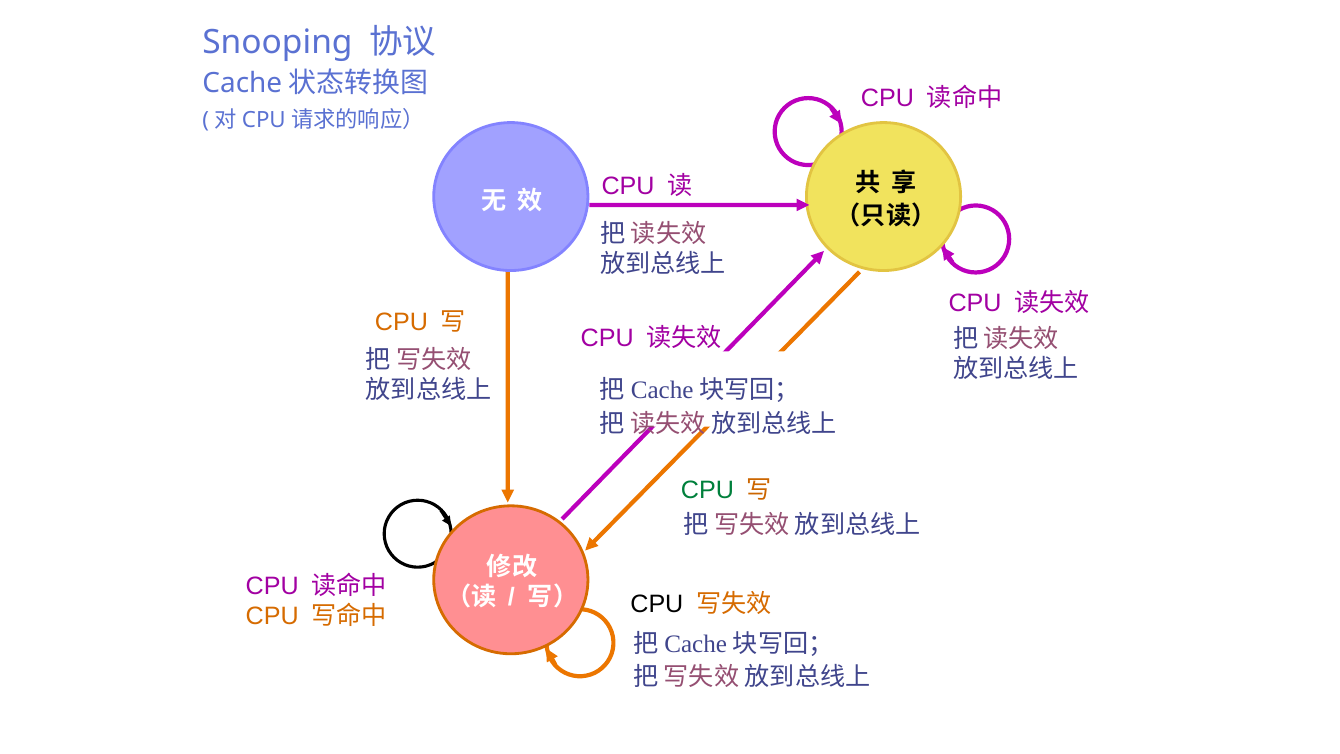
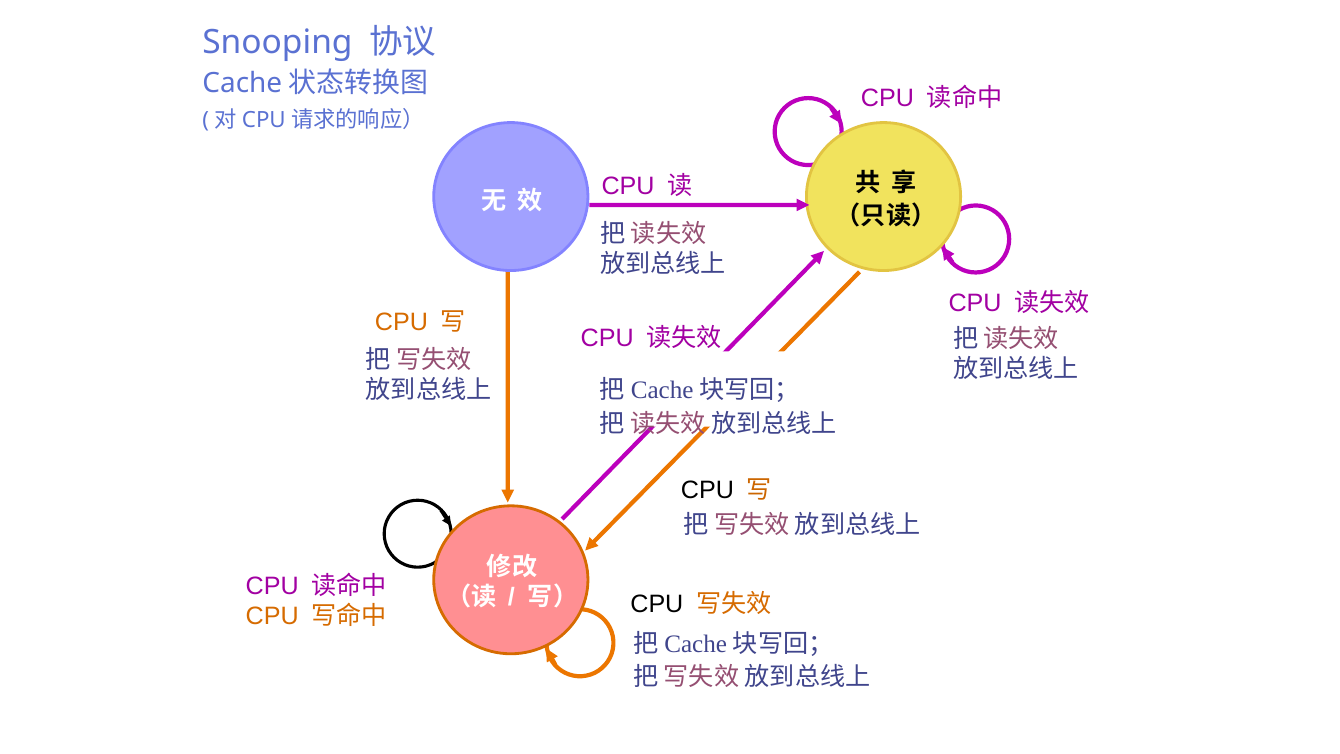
CPU colour: green -> black (707, 490)
